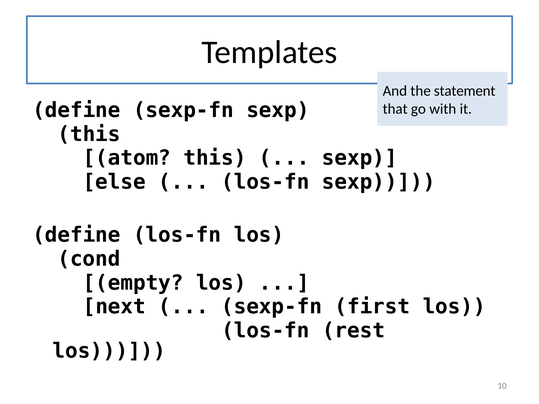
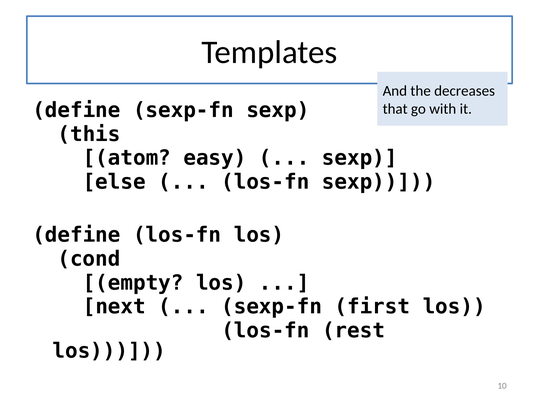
statement: statement -> decreases (465, 91)
atom this: this -> easy (215, 158)
